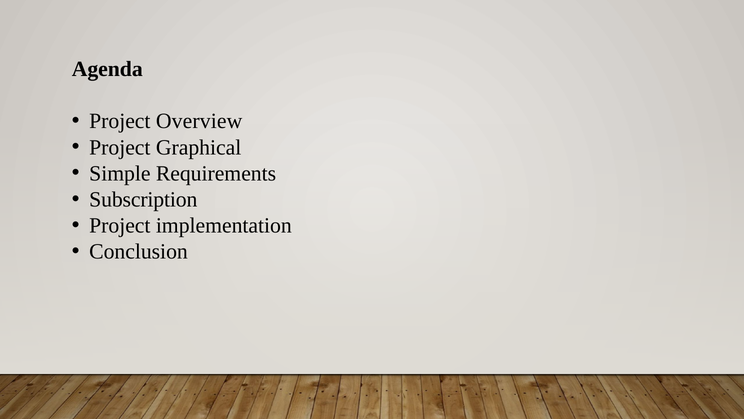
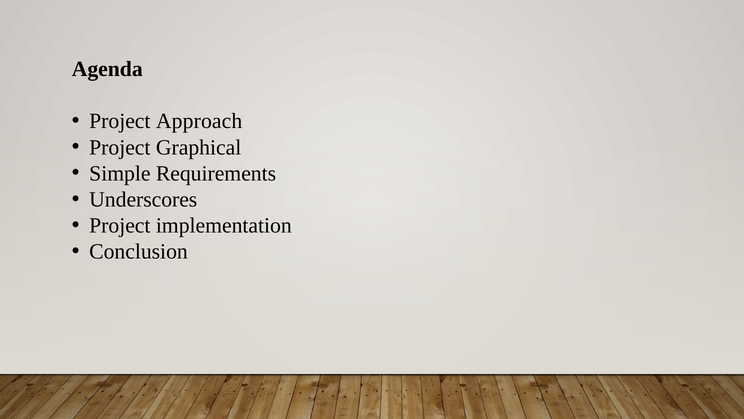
Overview: Overview -> Approach (199, 121)
Subscription: Subscription -> Underscores (143, 199)
